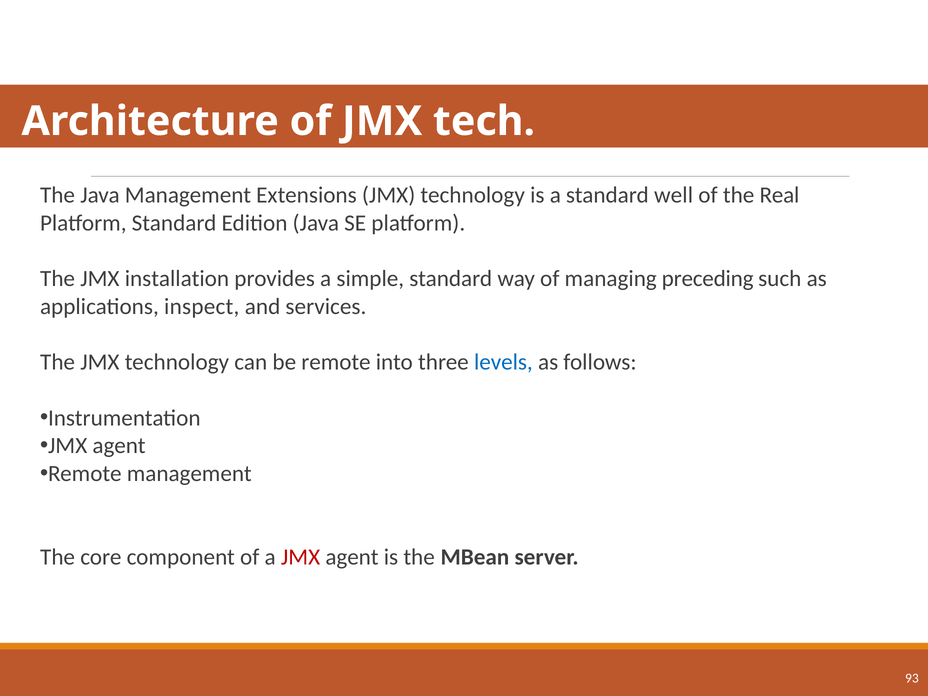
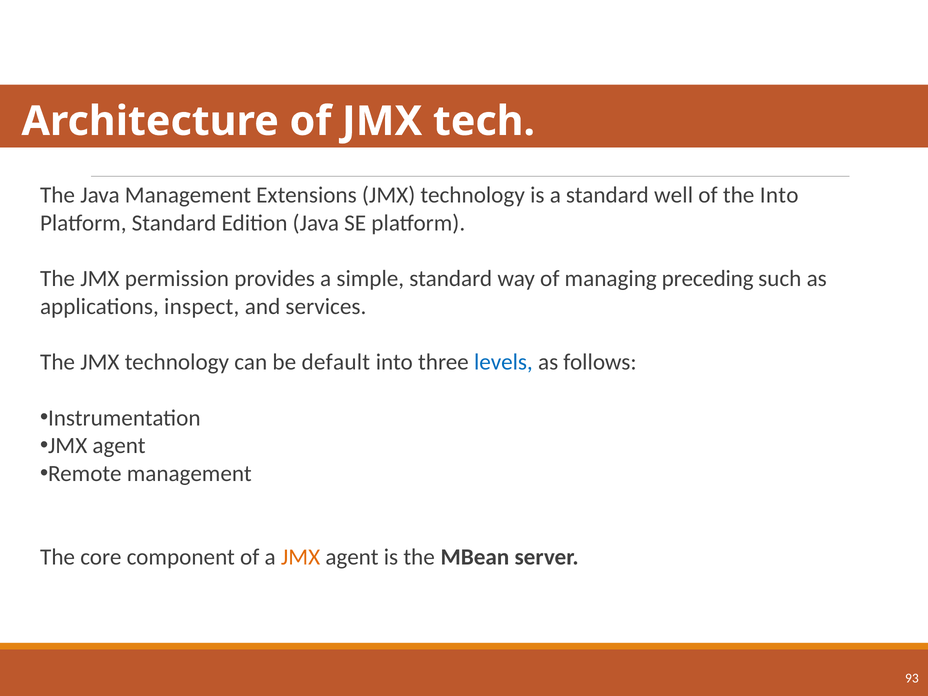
the Real: Real -> Into (779, 195)
installation: installation -> permission (177, 279)
be remote: remote -> default (336, 362)
JMX colour: red -> orange (301, 557)
